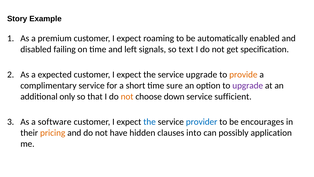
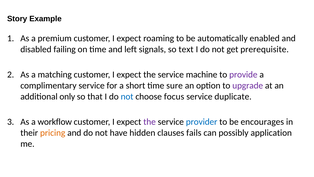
specification: specification -> prerequisite (265, 49)
expected: expected -> matching (55, 74)
service upgrade: upgrade -> machine (202, 74)
provide colour: orange -> purple (243, 74)
not colour: orange -> blue (127, 96)
down: down -> focus (174, 96)
sufficient: sufficient -> duplicate (233, 96)
software: software -> workflow (55, 122)
the colour: blue -> purple (150, 122)
into: into -> fails (194, 133)
